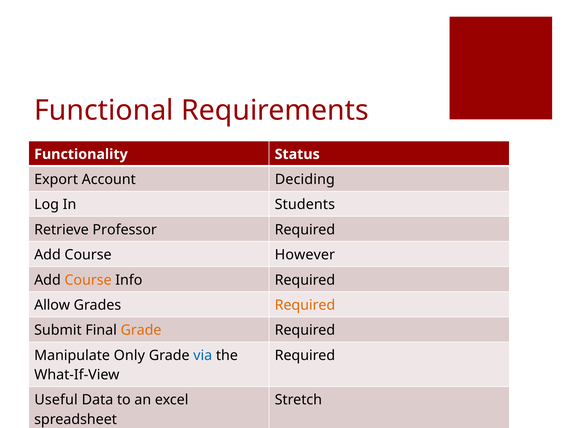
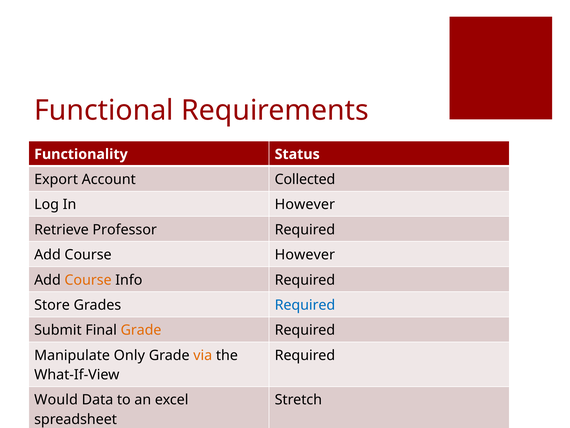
Deciding: Deciding -> Collected (305, 179)
In Students: Students -> However (305, 204)
Allow: Allow -> Store (52, 305)
Required colour: orange -> blue (305, 305)
via colour: blue -> orange (203, 355)
Useful: Useful -> Would (56, 399)
